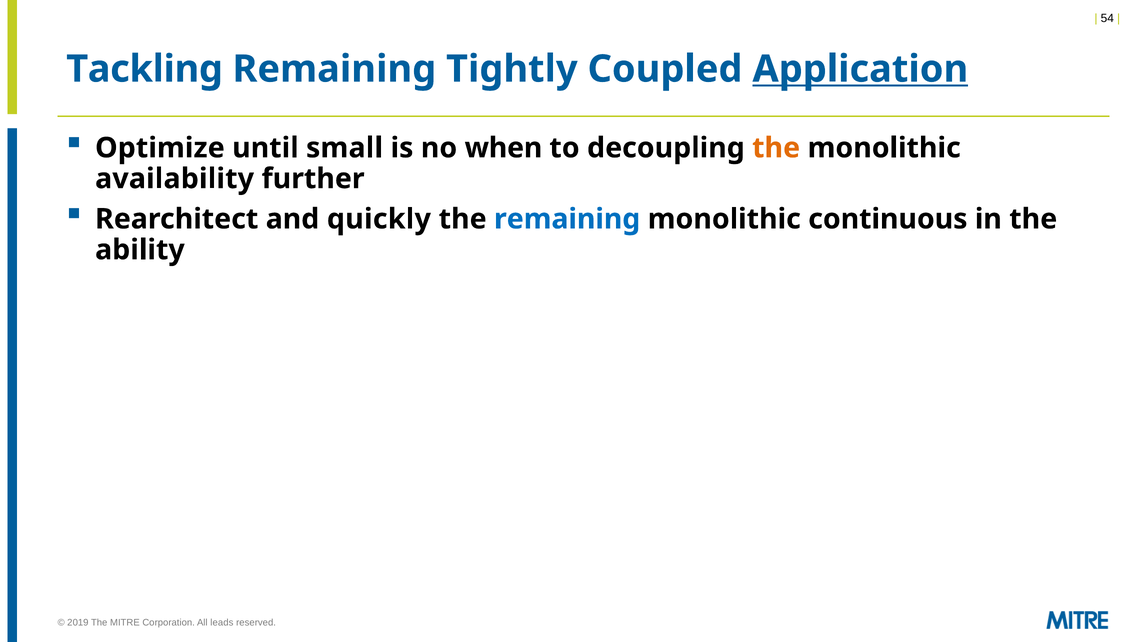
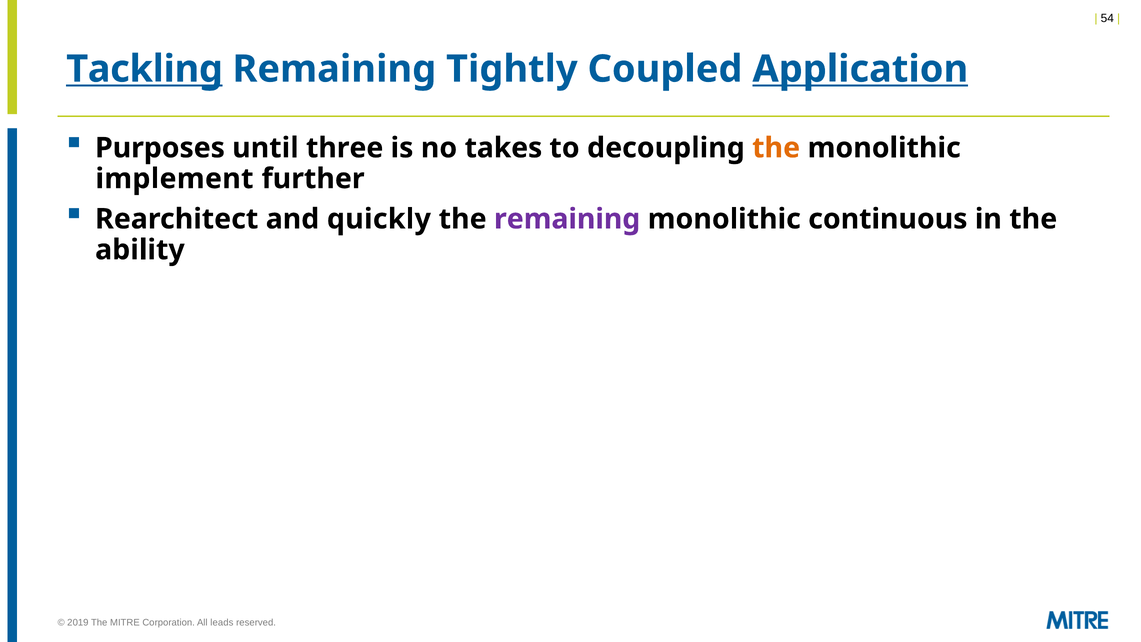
Tackling underline: none -> present (145, 69)
Optimize: Optimize -> Purposes (160, 148)
small: small -> three (345, 148)
when: when -> takes (503, 148)
availability: availability -> implement (174, 179)
remaining colour: blue -> purple (567, 219)
